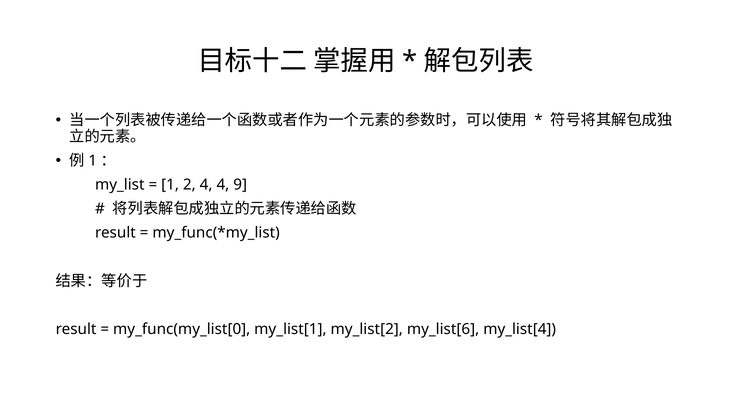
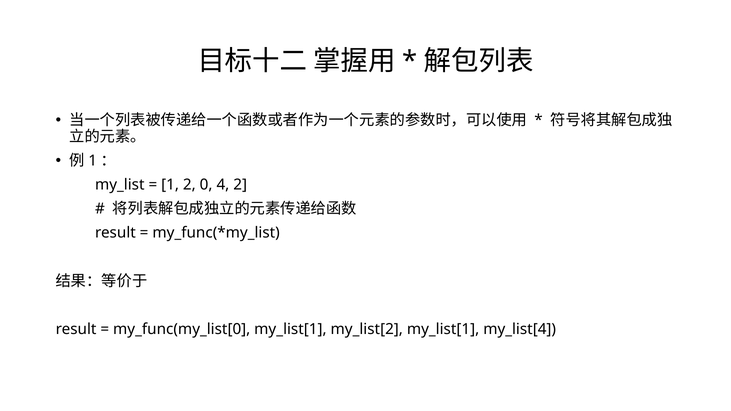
2 4: 4 -> 0 (206, 185)
4 9: 9 -> 2 (240, 185)
my_list[2 my_list[6: my_list[6 -> my_list[1 (443, 329)
